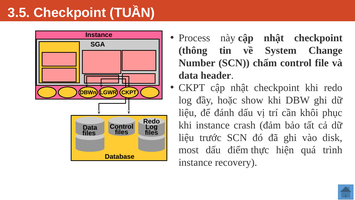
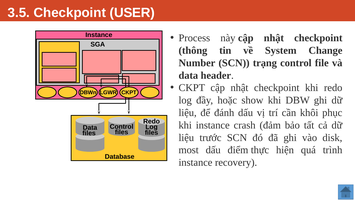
TUẦN: TUẦN -> USER (132, 13)
chấm: chấm -> trạng (265, 63)
